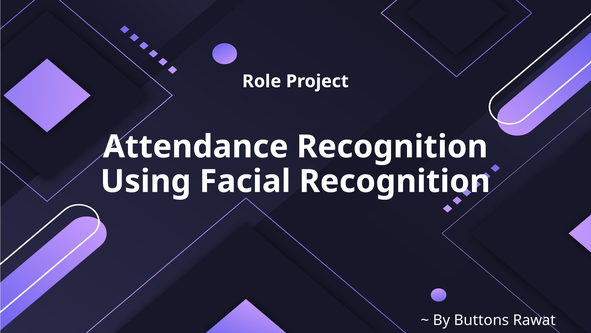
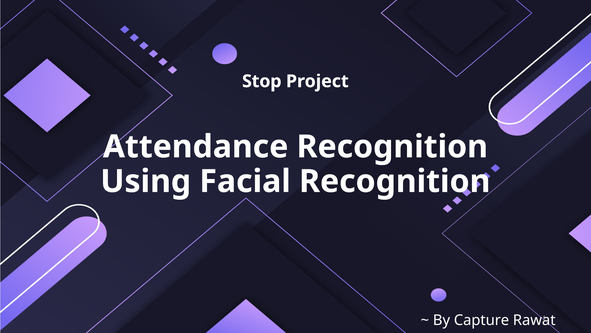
Role: Role -> Stop (262, 81)
Buttons: Buttons -> Capture (482, 320)
